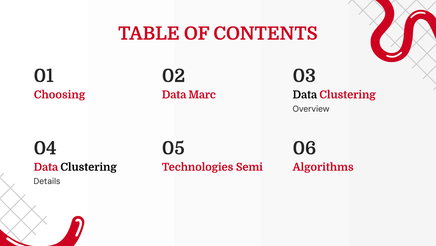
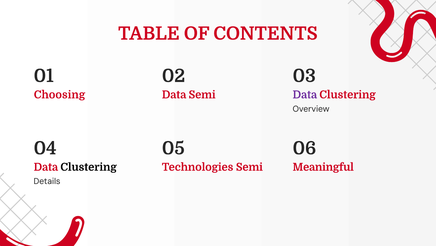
Data Marc: Marc -> Semi (202, 94)
Data colour: black -> purple (305, 94)
Algorithms: Algorithms -> Meaningful (323, 167)
